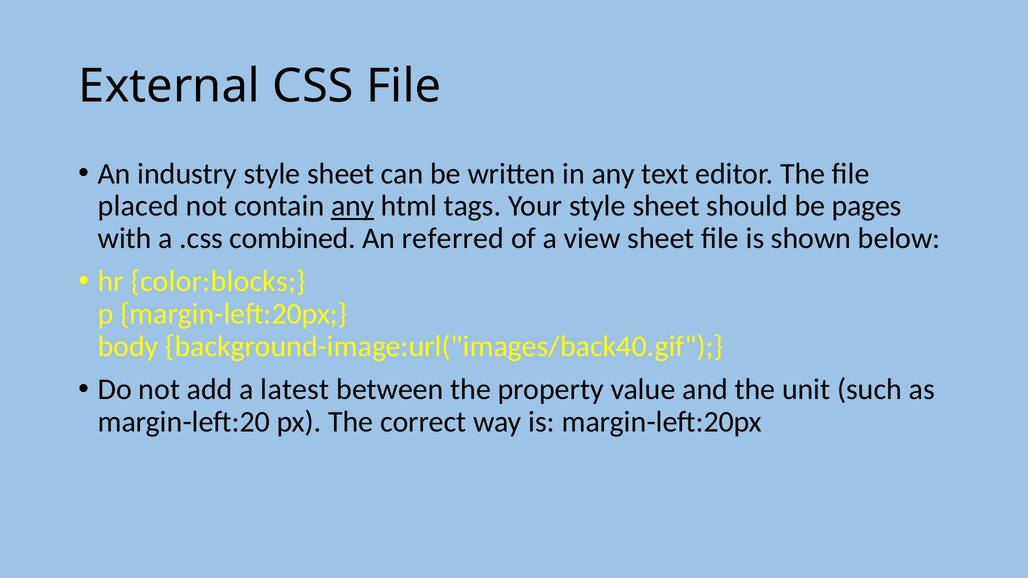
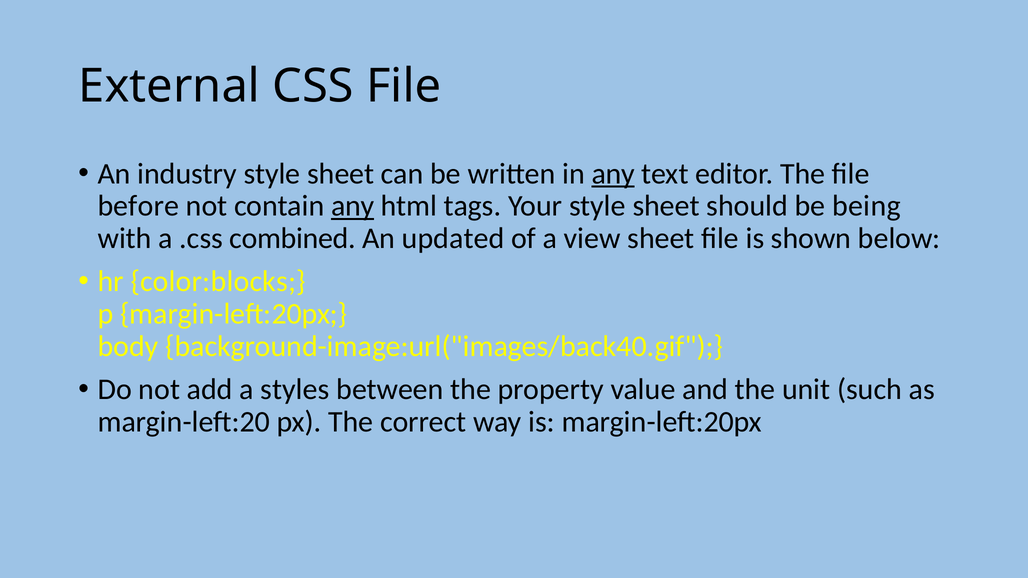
any underline: none -> present (613, 174)
placed: placed -> before (138, 206)
pages: pages -> being (867, 206)
referred: referred -> updated (453, 239)
latest: latest -> styles (295, 390)
